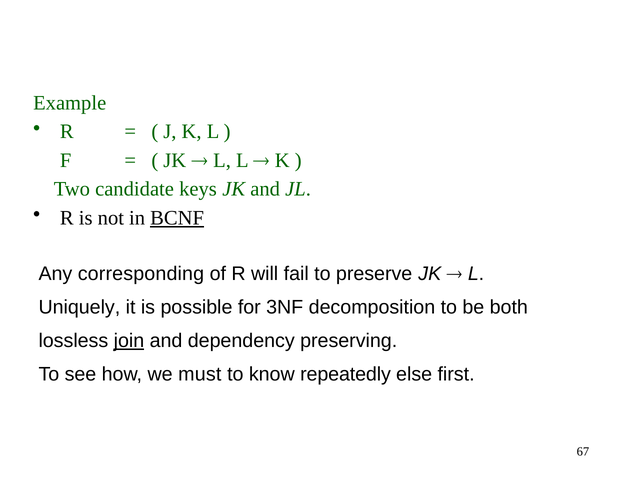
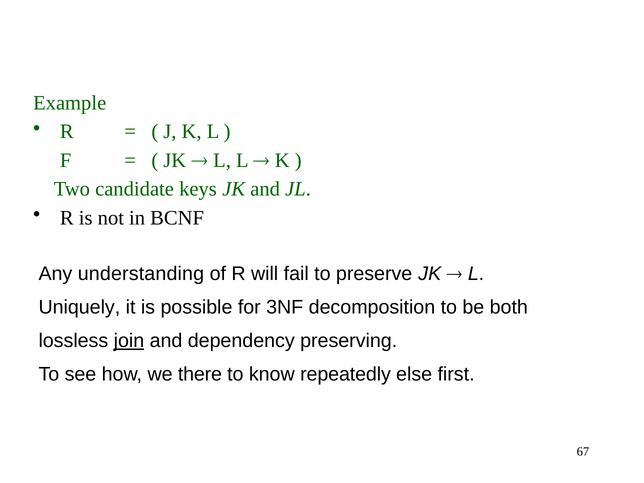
BCNF underline: present -> none (177, 218)
corresponding: corresponding -> understanding (141, 274)
must: must -> there (200, 374)
